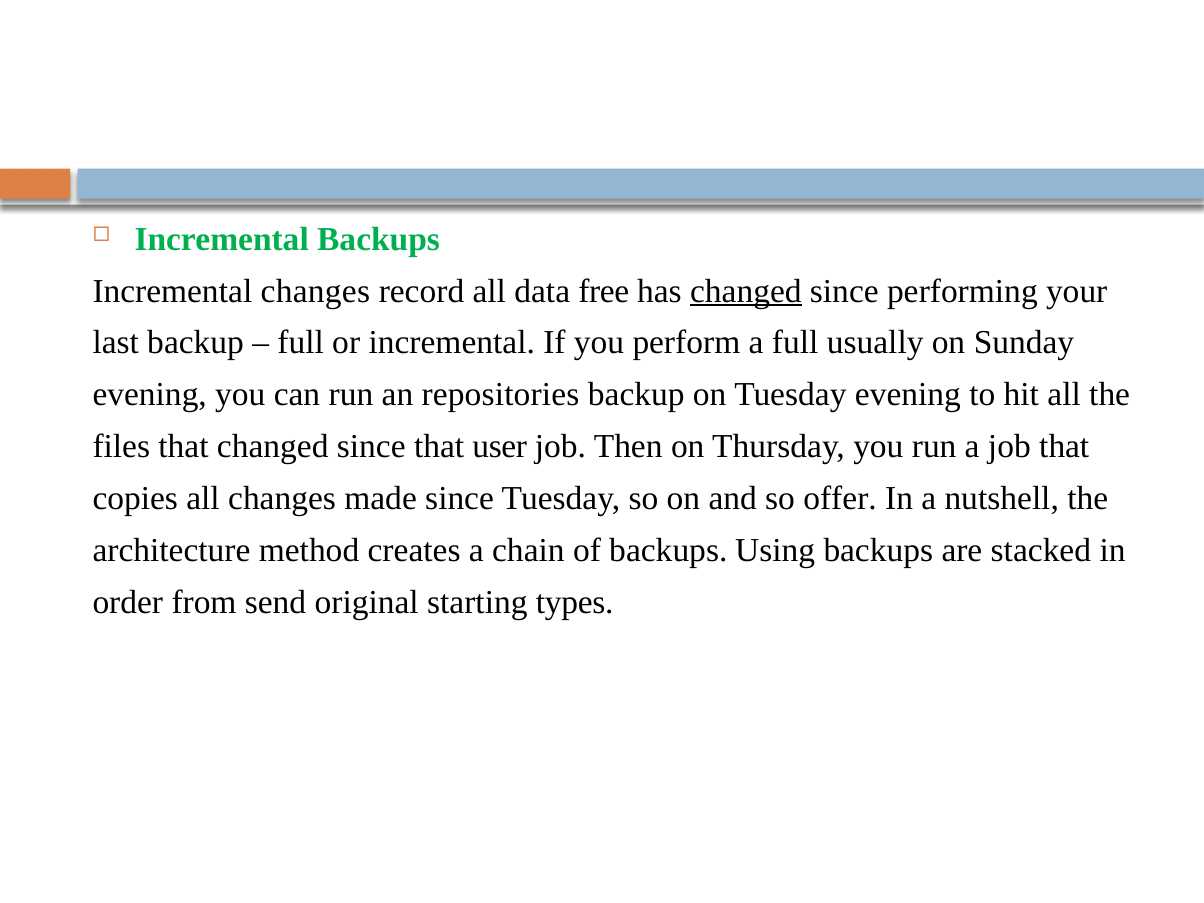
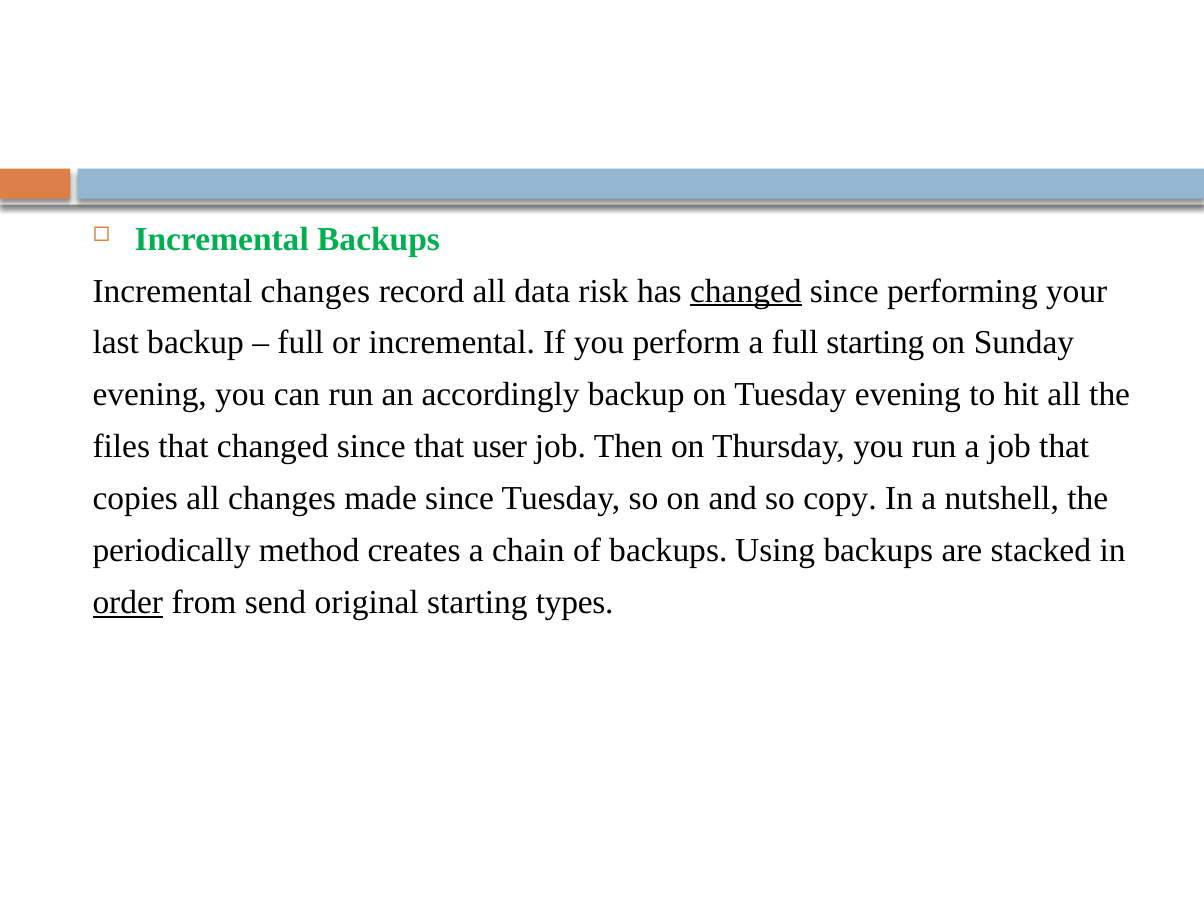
free: free -> risk (604, 291)
full usually: usually -> starting (875, 343)
repositories: repositories -> accordingly (501, 395)
offer: offer -> copy (840, 499)
architecture: architecture -> periodically (172, 551)
order underline: none -> present (128, 602)
